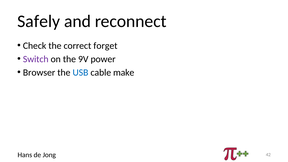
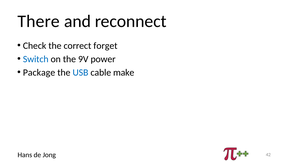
Safely: Safely -> There (39, 21)
Switch colour: purple -> blue (36, 59)
Browser: Browser -> Package (39, 73)
